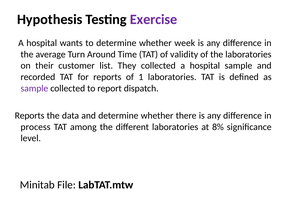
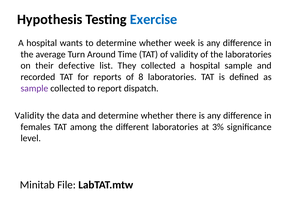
Exercise colour: purple -> blue (154, 19)
customer: customer -> defective (77, 66)
1: 1 -> 8 (141, 77)
Reports: Reports -> Validity (29, 116)
process: process -> females (36, 127)
8%: 8% -> 3% (218, 127)
